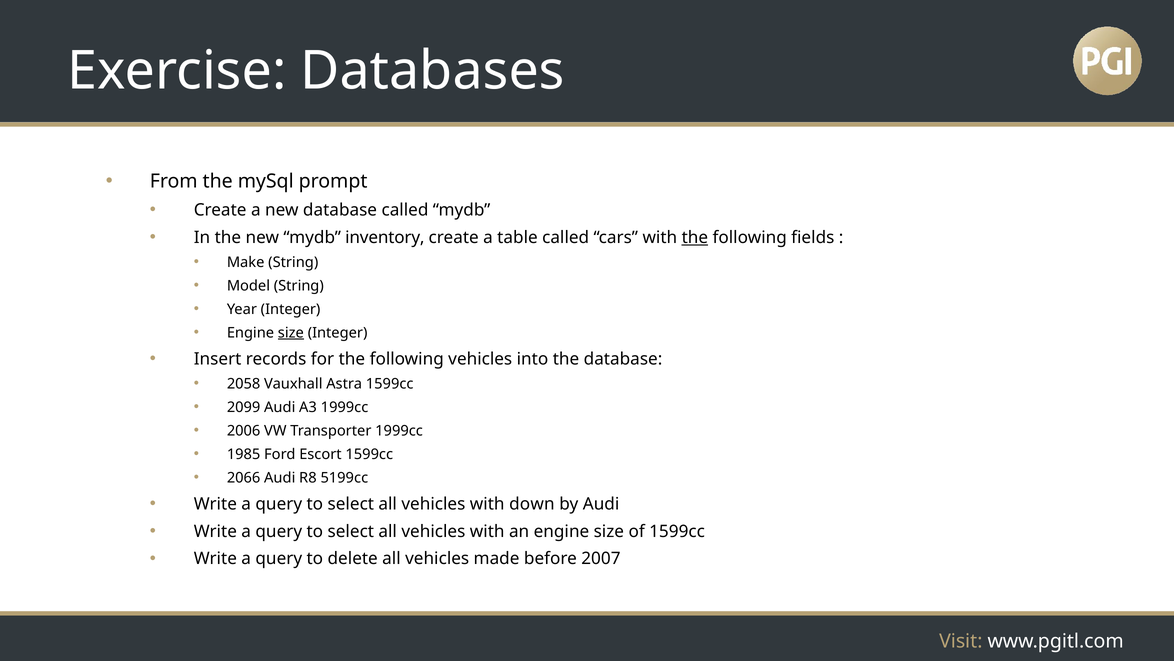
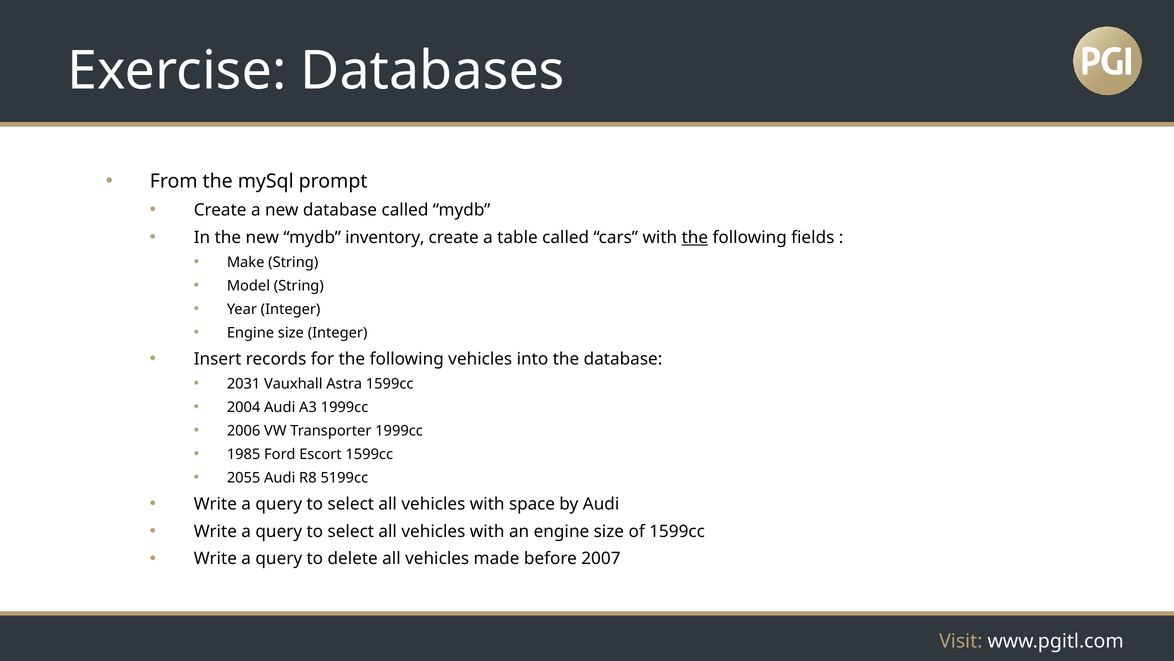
size underline: present -> none (291, 333)
2058: 2058 -> 2031 (244, 383)
2099: 2099 -> 2004 (244, 407)
2066: 2066 -> 2055 (244, 477)
down: down -> space (532, 503)
